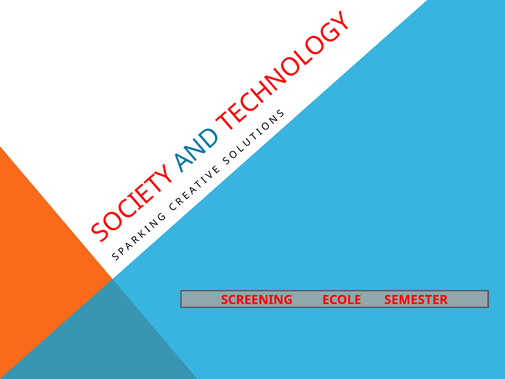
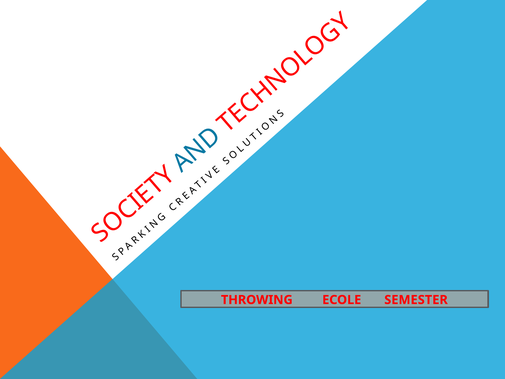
SCREENING: SCREENING -> THROWING (257, 300)
